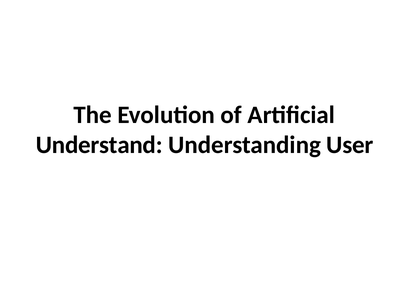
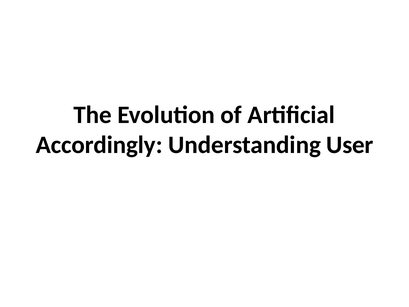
Understand: Understand -> Accordingly (99, 145)
